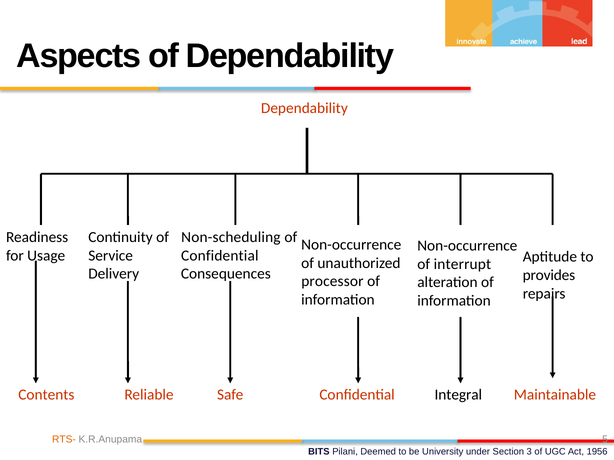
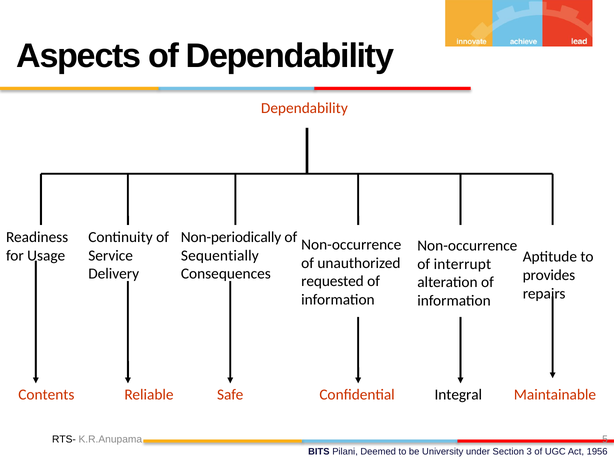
Non-scheduling: Non-scheduling -> Non-periodically (231, 237)
Confidential: Confidential -> Sequentially (220, 256)
processor: processor -> requested (333, 282)
RTS- colour: orange -> black (64, 440)
